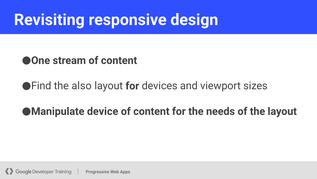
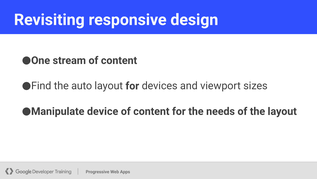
also: also -> auto (82, 86)
